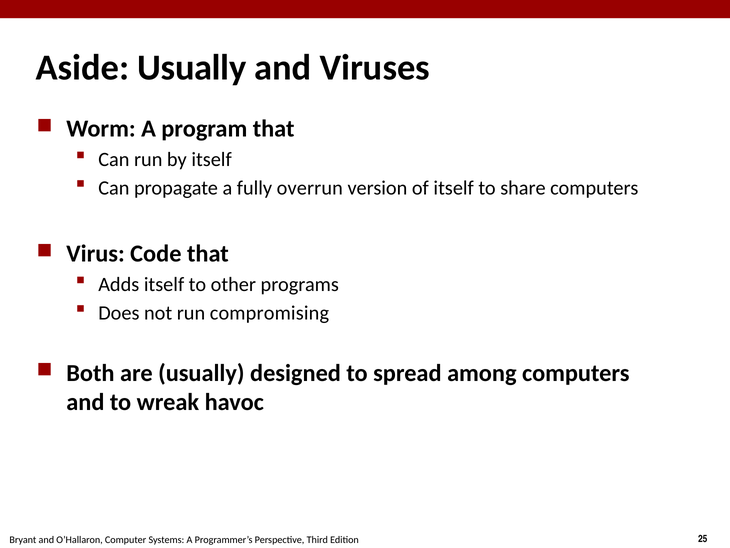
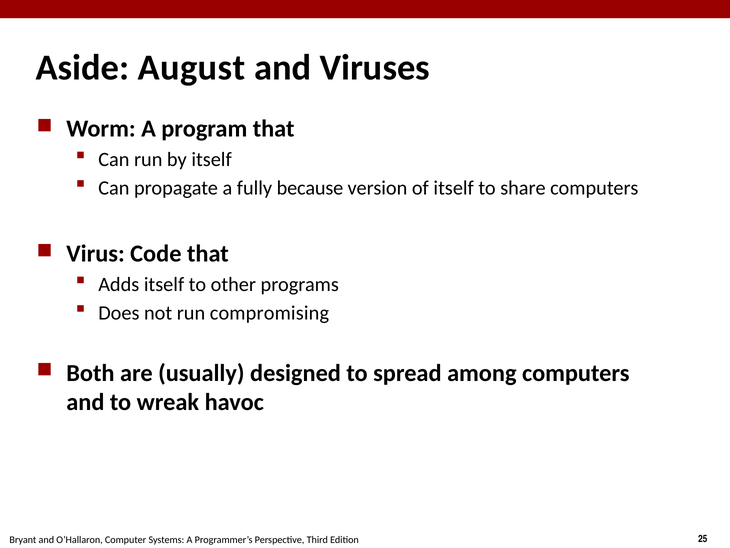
Aside Usually: Usually -> August (192, 68)
overrun: overrun -> because (310, 188)
